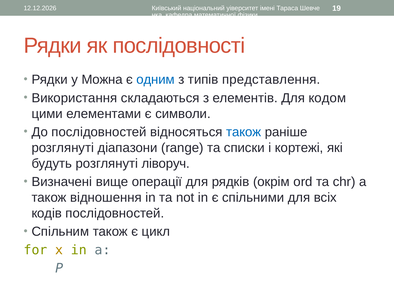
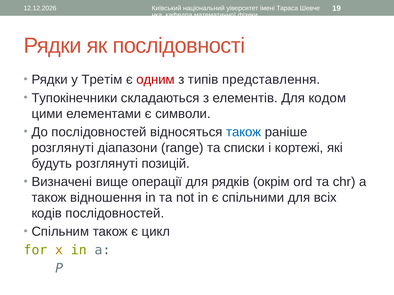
Можна: Можна -> Третім (102, 80)
одним colour: blue -> red (156, 80)
Використання: Використання -> Тупокінечники (74, 98)
ліворуч: ліворуч -> позицій (166, 164)
